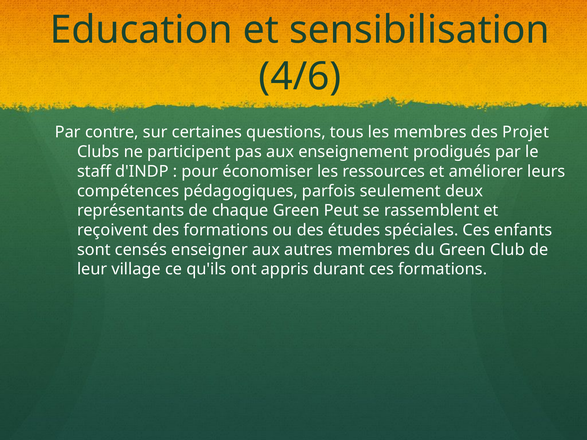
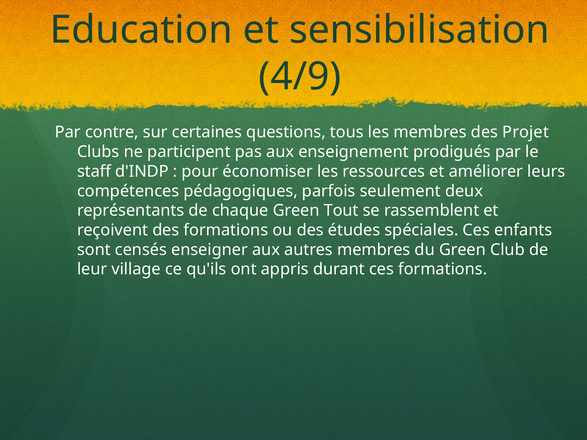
4/6: 4/6 -> 4/9 (300, 77)
Peut: Peut -> Tout (341, 211)
